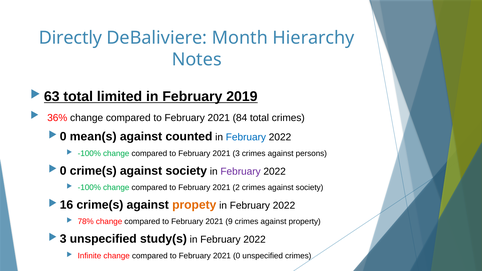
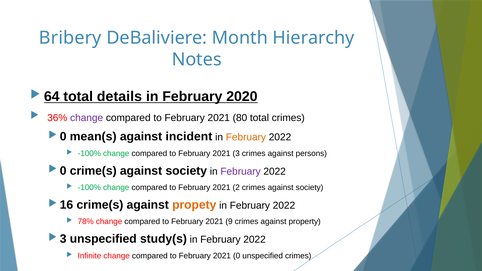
Directly: Directly -> Bribery (70, 38)
63: 63 -> 64 (52, 97)
limited: limited -> details (119, 97)
2019: 2019 -> 2020 (242, 97)
change colour: black -> purple (87, 118)
84: 84 -> 80 (240, 118)
counted: counted -> incident (189, 137)
February colour: blue -> orange (246, 137)
